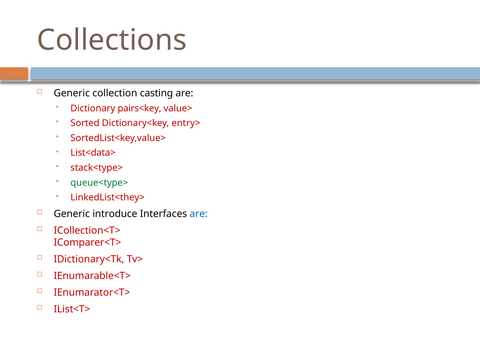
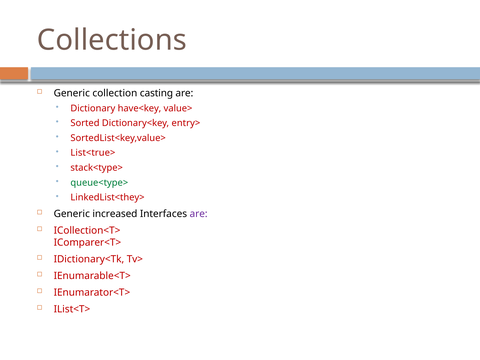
pairs<key: pairs<key -> have<key (139, 108)
List<data>: List<data> -> List<true> (93, 153)
introduce: introduce -> increased (115, 214)
are colour: blue -> purple (199, 214)
